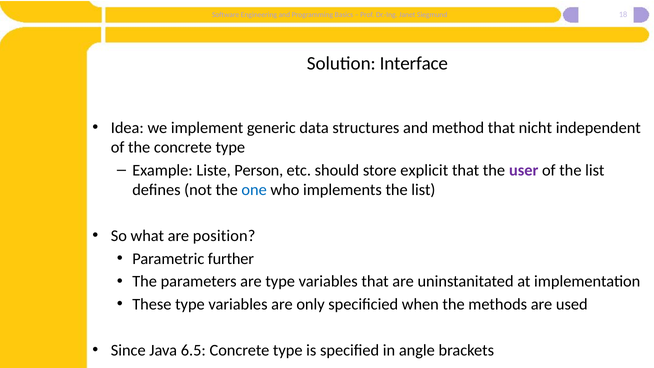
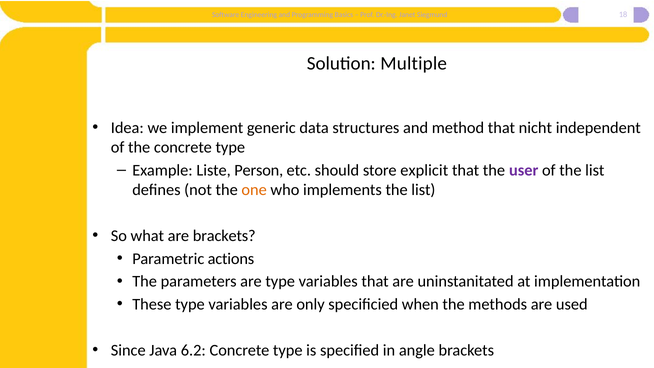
Interface: Interface -> Multiple (414, 63)
one colour: blue -> orange (254, 190)
are position: position -> brackets (224, 236)
further: further -> actions (231, 259)
6.5: 6.5 -> 6.2 (193, 350)
